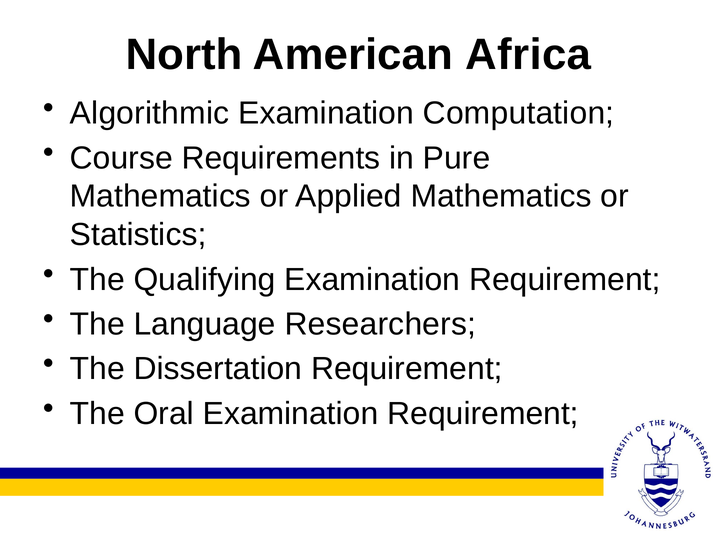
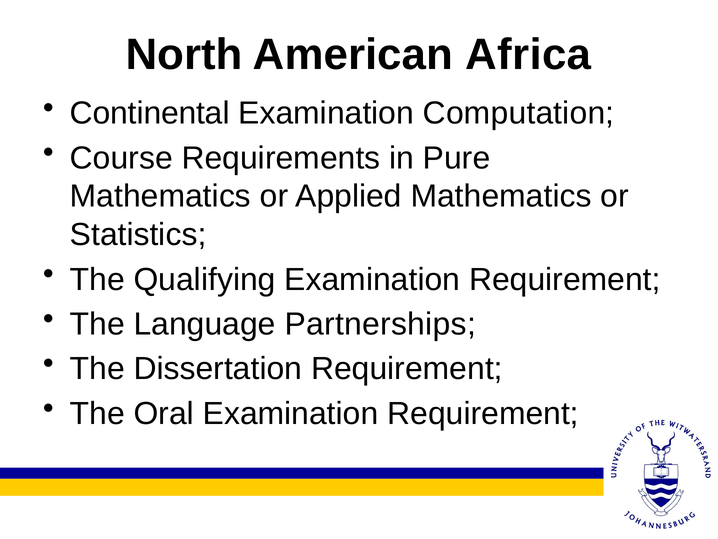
Algorithmic: Algorithmic -> Continental (150, 113)
Researchers: Researchers -> Partnerships (380, 324)
